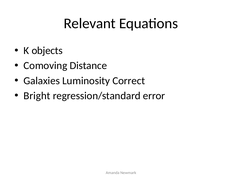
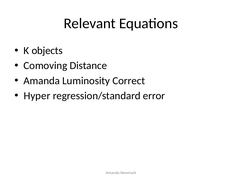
Galaxies: Galaxies -> Amanda (42, 81)
Bright: Bright -> Hyper (37, 96)
